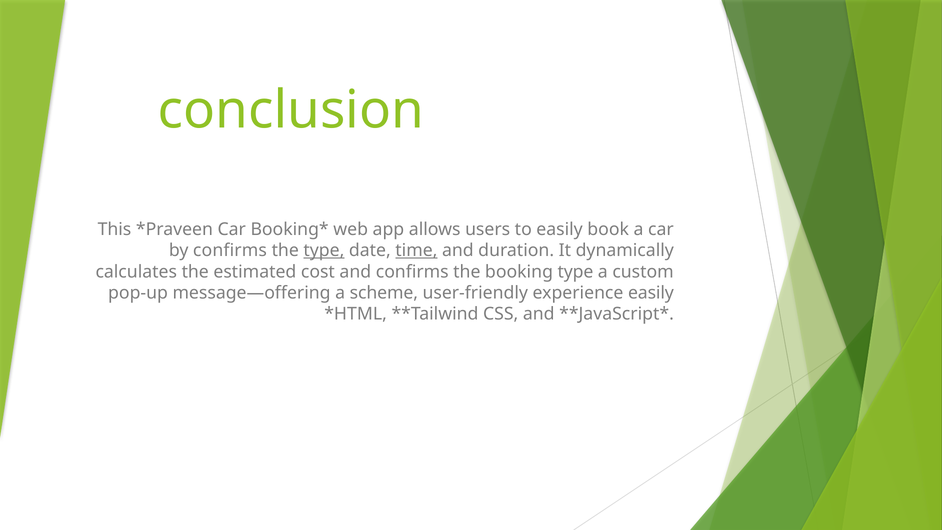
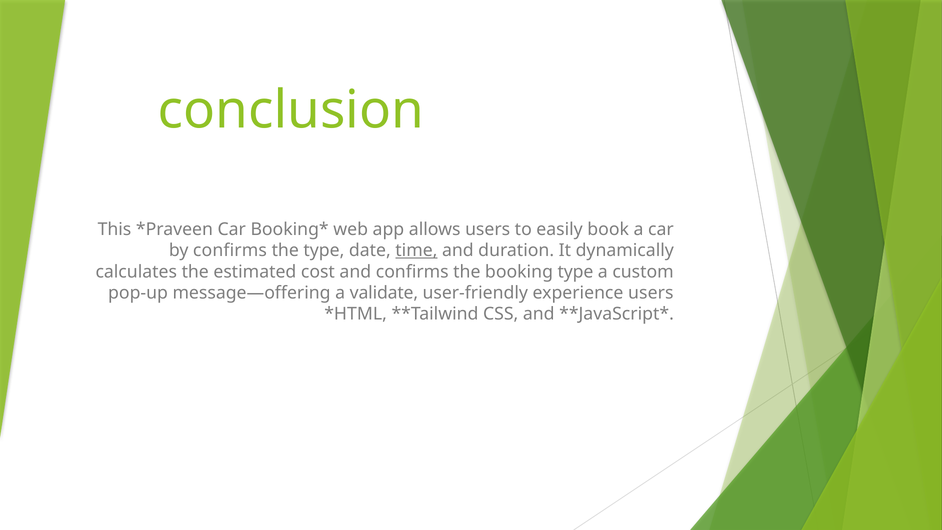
type underline: present -> none (324, 250)
scheme: scheme -> validate (384, 293)
experience easily: easily -> users (651, 293)
